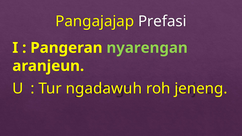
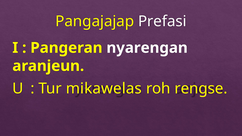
nyarengan colour: light green -> white (147, 48)
ngadawuh: ngadawuh -> mikawelas (104, 89)
jeneng: jeneng -> rengse (201, 89)
